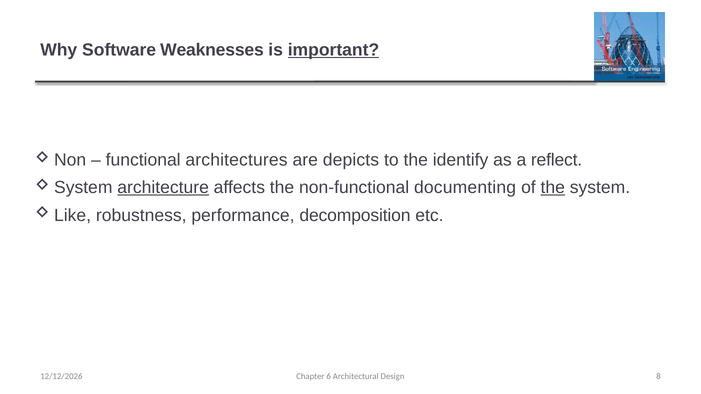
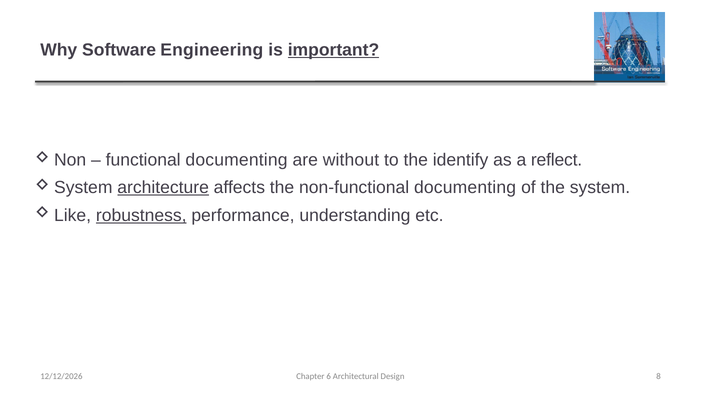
Weaknesses: Weaknesses -> Engineering (212, 50)
functional architectures: architectures -> documenting (237, 160)
depicts: depicts -> without (351, 160)
the underline: present -> none (553, 188)
robustness underline: none -> present (141, 215)
decomposition: decomposition -> understanding (355, 215)
